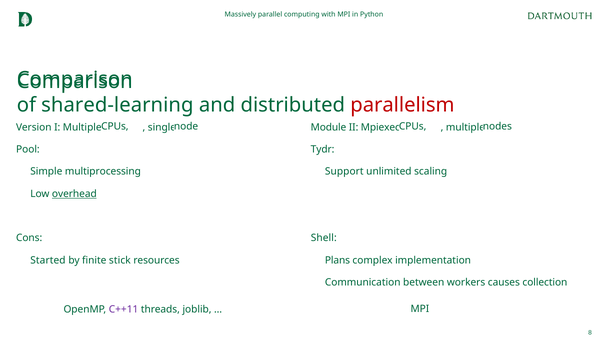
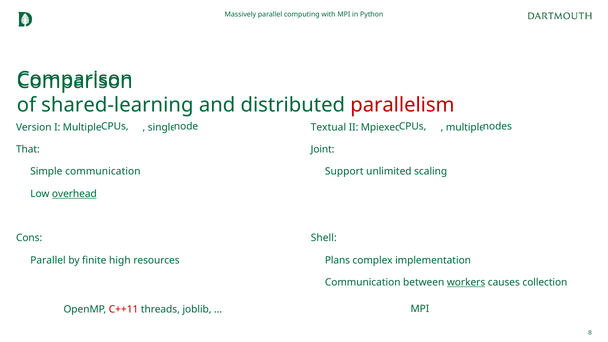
Module: Module -> Textual (328, 127)
Pool: Pool -> That (28, 149)
Tydr: Tydr -> Joint (323, 149)
Simple multiprocessing: multiprocessing -> communication (103, 172)
Started: Started -> Parallel (48, 260)
stick: stick -> high (120, 260)
workers underline: none -> present (466, 282)
C++11 colour: purple -> red (124, 309)
